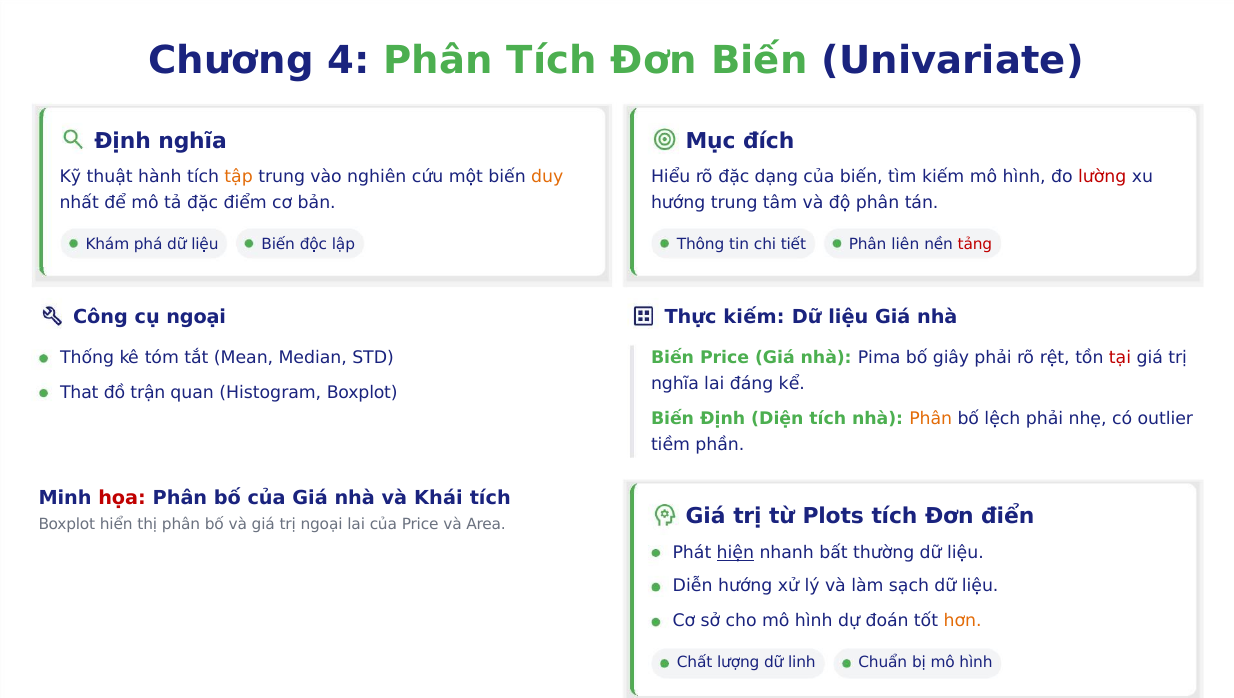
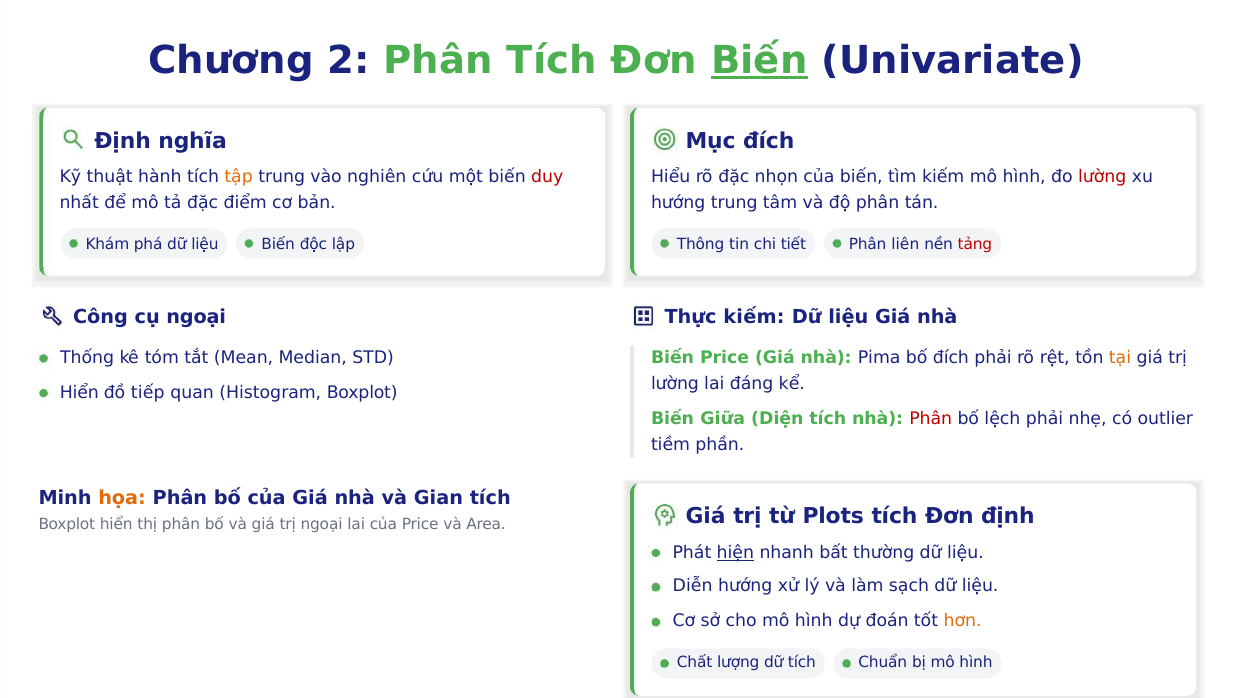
4: 4 -> 2 (349, 61)
Biến underline: none -> present (759, 61)
duy colour: orange -> red (547, 177)
dạng: dạng -> nhọn (776, 177)
bố giây: giây -> đích (951, 358)
tại colour: red -> orange (1120, 358)
nghĩa: nghĩa -> lường (675, 384)
That: That -> Hiển (79, 393)
trận: trận -> tiếp (148, 393)
Biến Định: Định -> Giữa (723, 419)
Phân colour: orange -> red (931, 419)
họa colour: red -> orange (122, 498)
Khái: Khái -> Gian (438, 498)
Đơn điển: điển -> định (1008, 516)
dữ linh: linh -> tích (802, 662)
